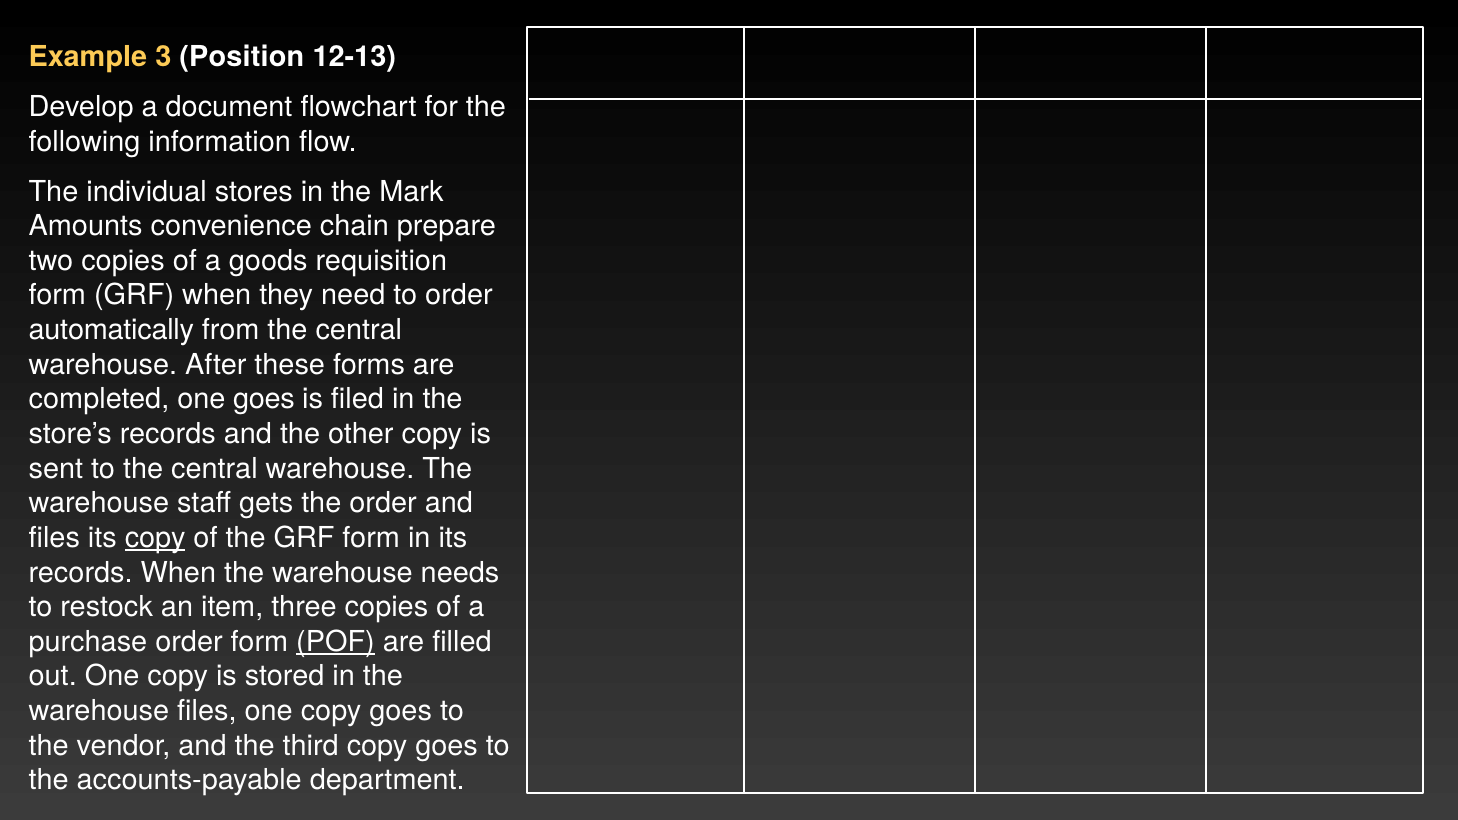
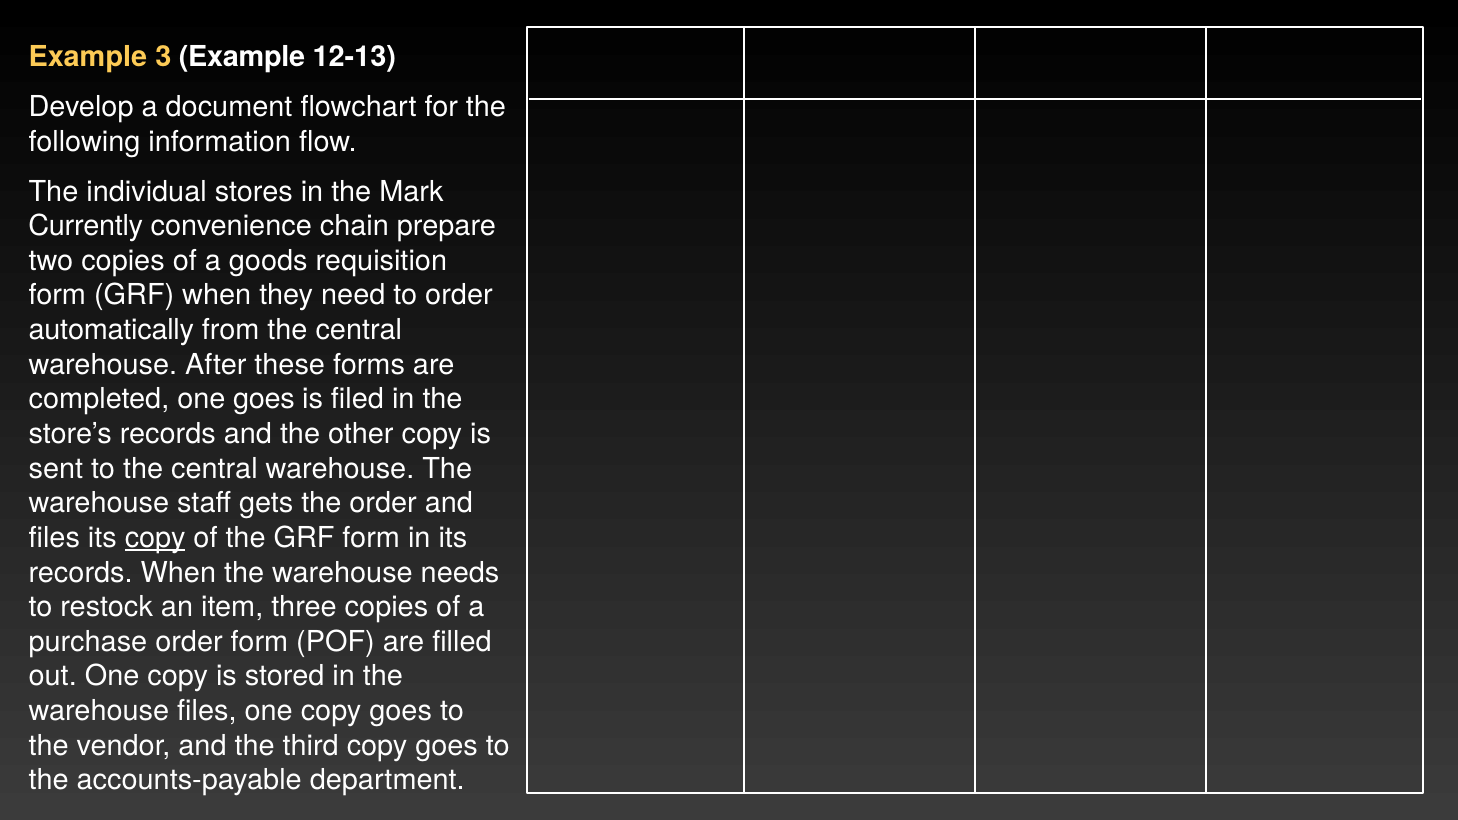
3 Position: Position -> Example (242, 57)
Amounts: Amounts -> Currently (86, 226)
POF underline: present -> none (335, 642)
